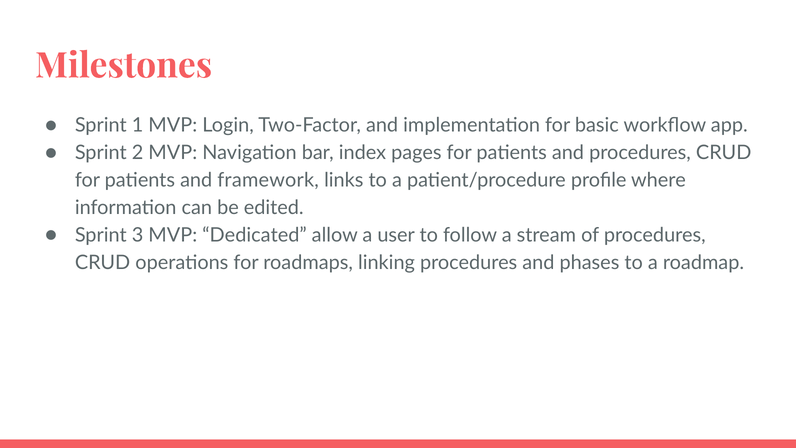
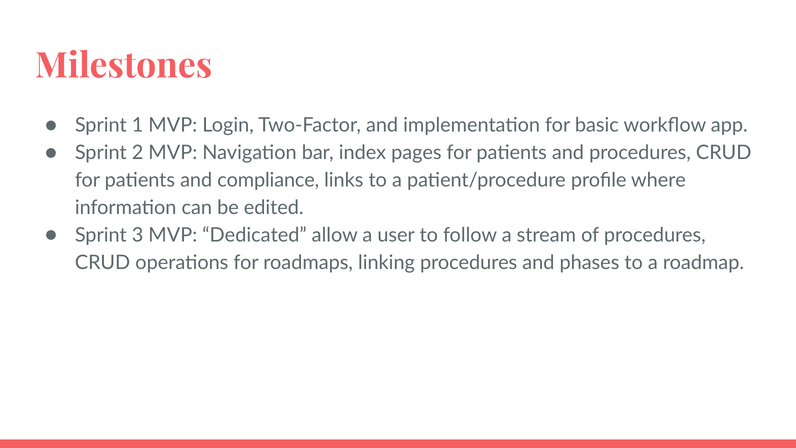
framework: framework -> compliance (268, 180)
